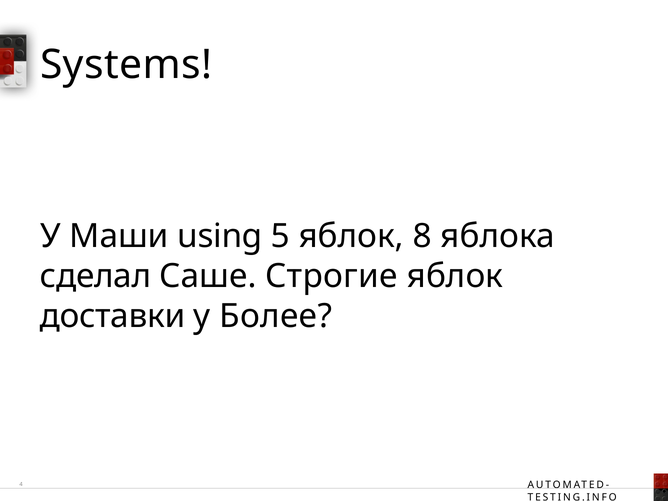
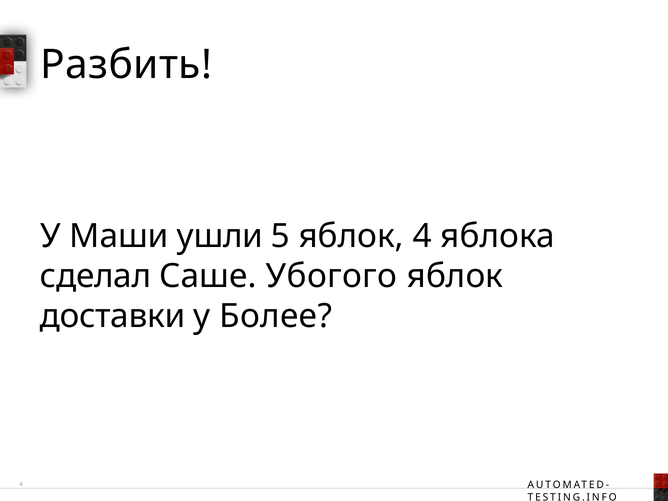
Systems: Systems -> Разбить (126, 65)
using: using -> ушли (220, 236)
яблок 8: 8 -> 4 (422, 236)
Строгие: Строгие -> Убогого (331, 276)
